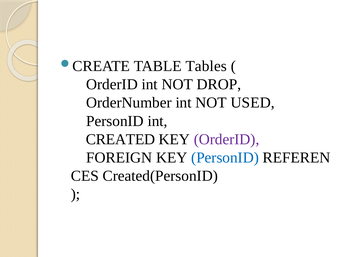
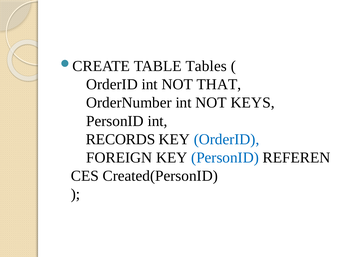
DROP: DROP -> THAT (219, 85)
USED: USED -> KEYS (253, 103)
CREATED: CREATED -> RECORDS (121, 139)
OrderID colour: purple -> blue (227, 139)
